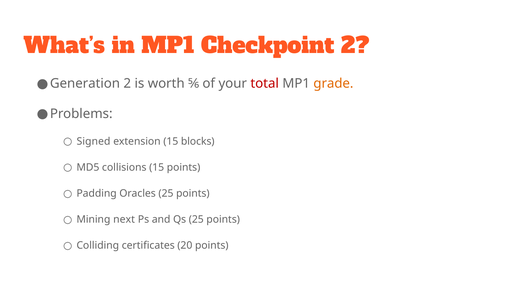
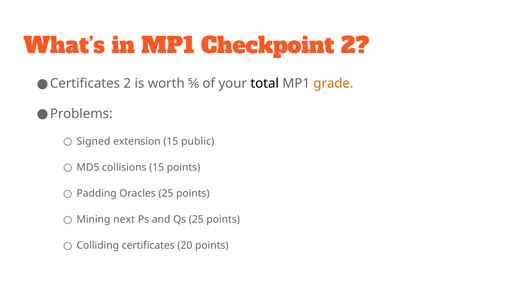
Generation: Generation -> Certificates (85, 84)
total colour: red -> black (265, 84)
blocks: blocks -> public (198, 141)
